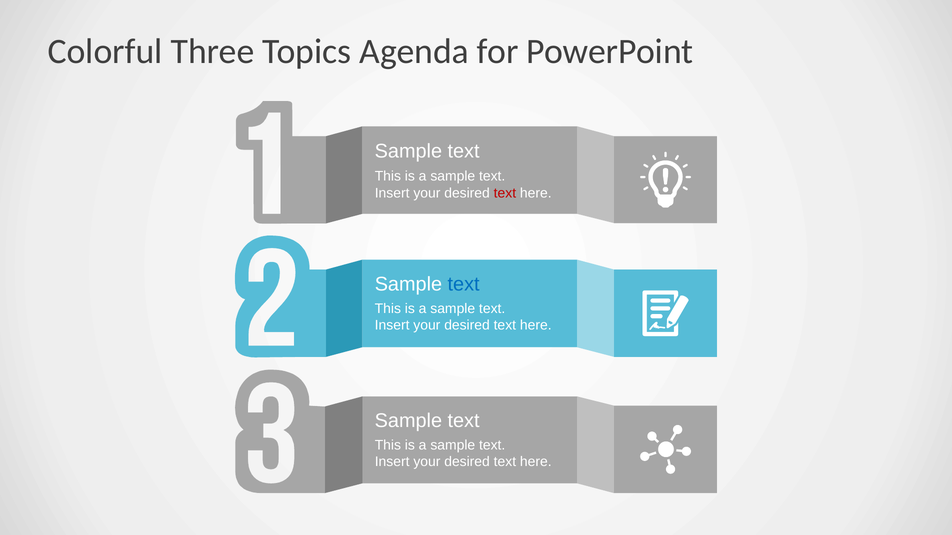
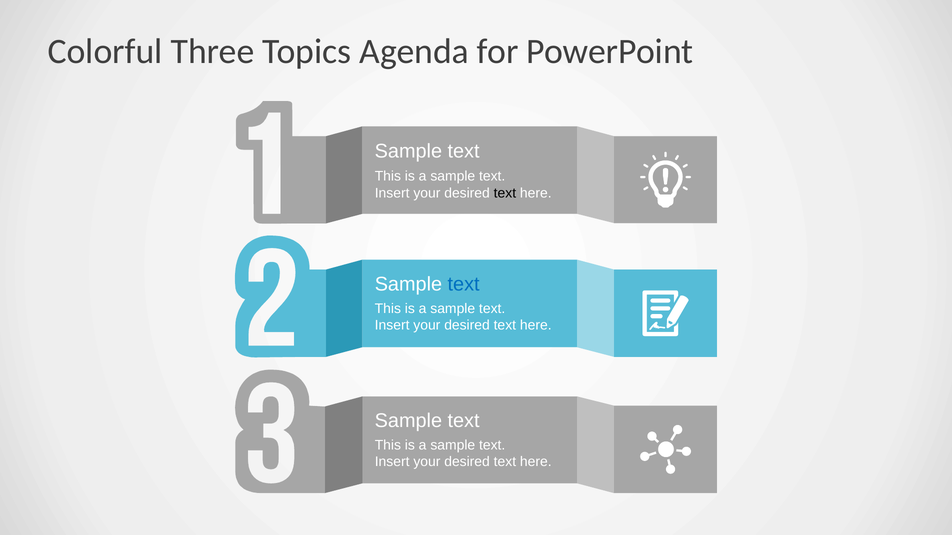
text colour: red -> black (505, 193)
